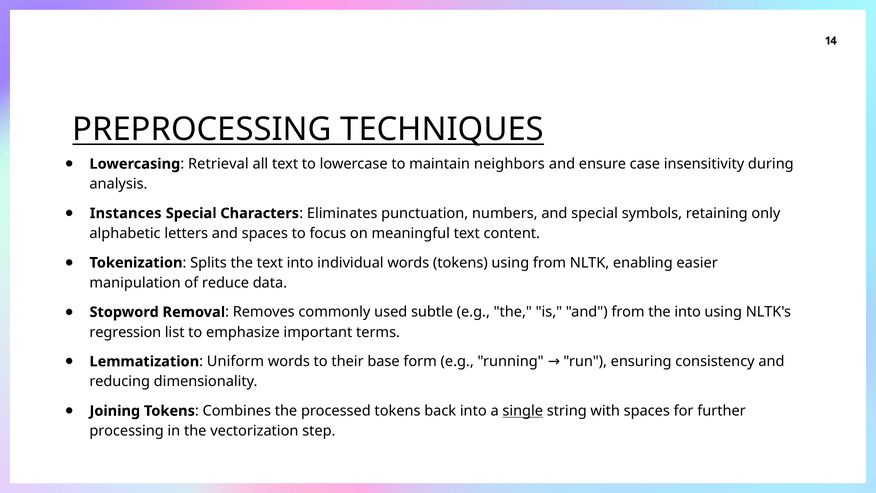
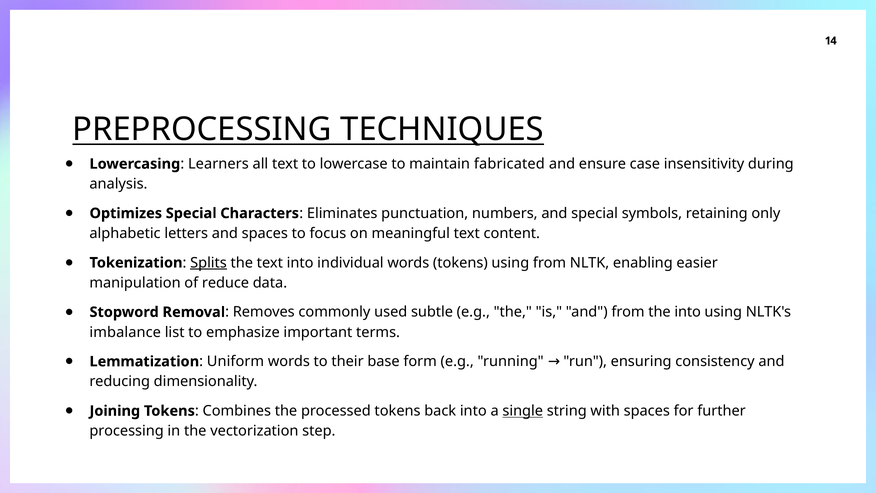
Retrieval: Retrieval -> Learners (218, 164)
neighbors: neighbors -> fabricated (509, 164)
Instances: Instances -> Optimizes (126, 213)
Splits underline: none -> present (209, 263)
regression: regression -> imbalance (125, 332)
